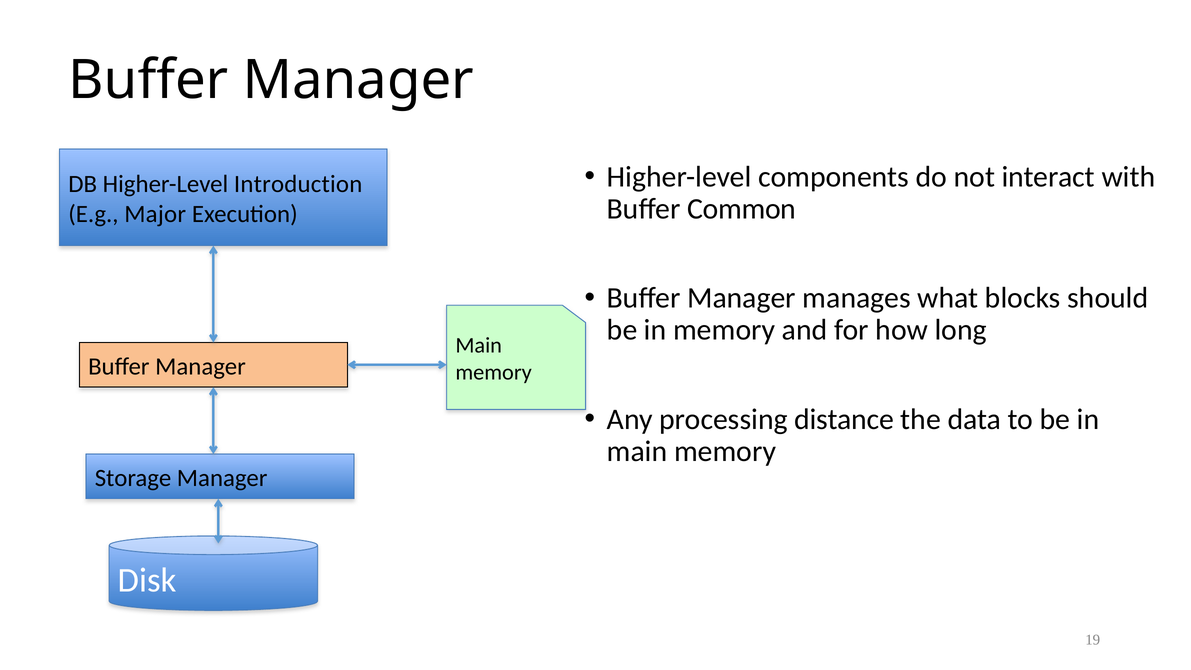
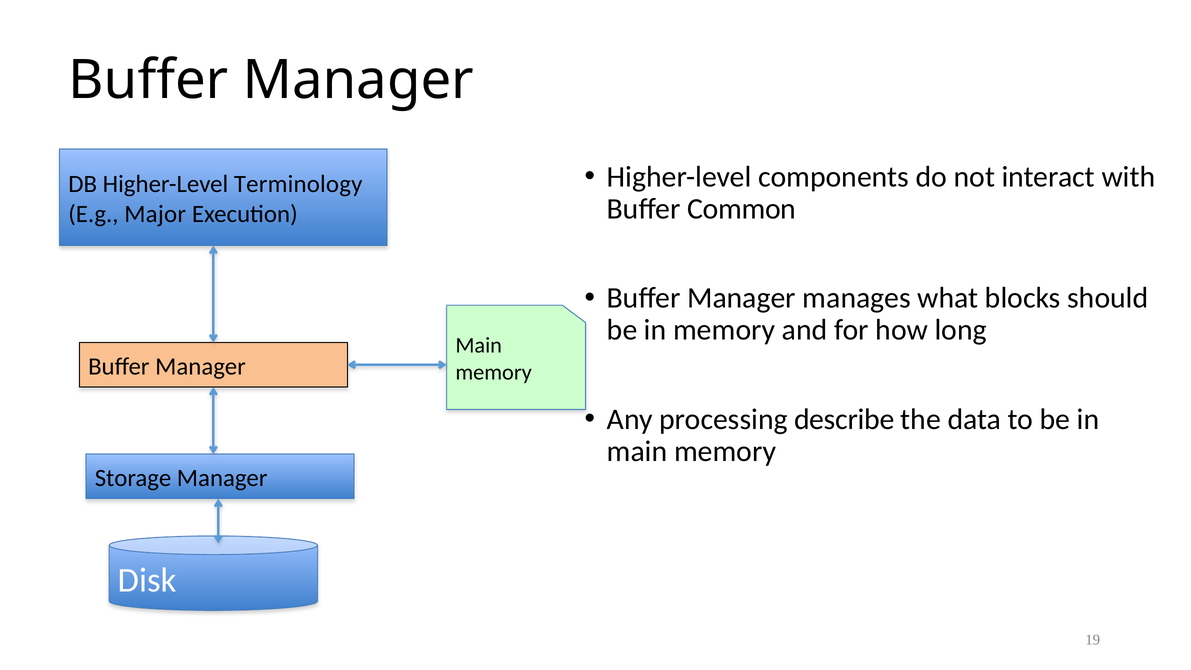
Introduction: Introduction -> Terminology (298, 184)
distance: distance -> describe (844, 419)
